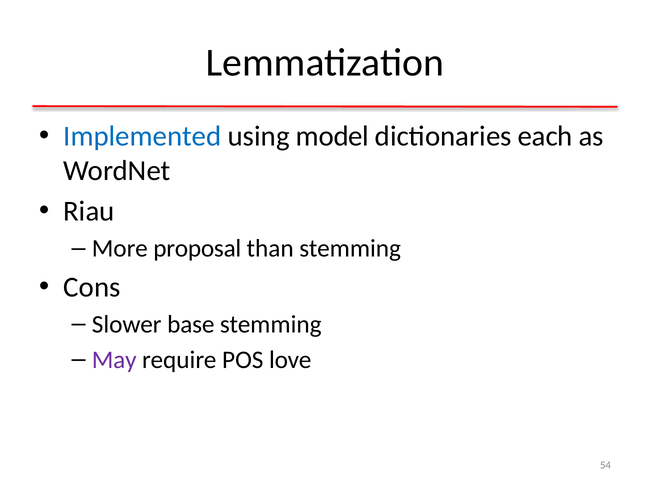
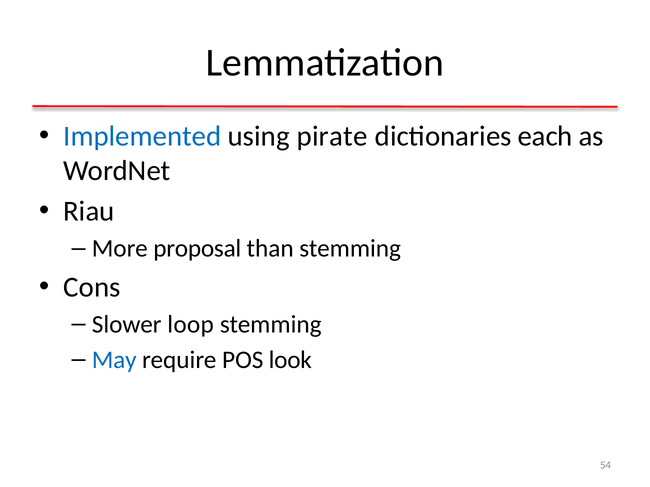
model: model -> pirate (332, 136)
base: base -> loop (191, 325)
May colour: purple -> blue (114, 360)
love: love -> look (290, 360)
